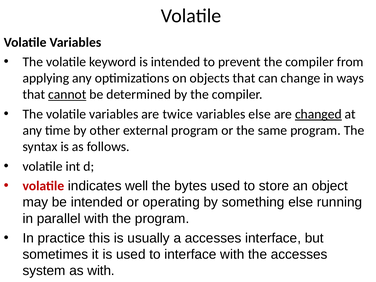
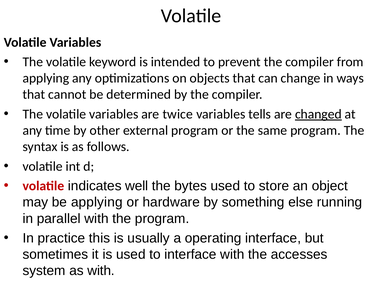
cannot underline: present -> none (67, 95)
variables else: else -> tells (260, 114)
be intended: intended -> applying (97, 202)
operating: operating -> hardware (171, 202)
a accesses: accesses -> operating (213, 238)
